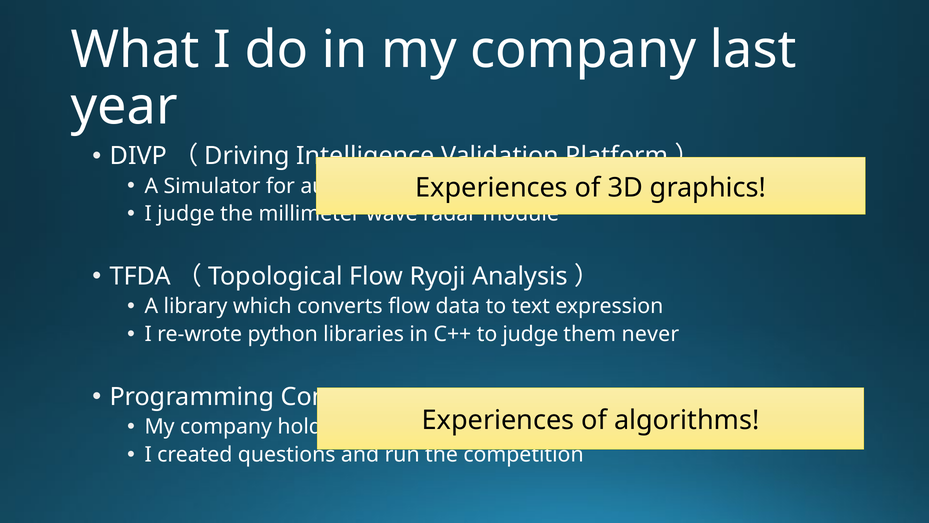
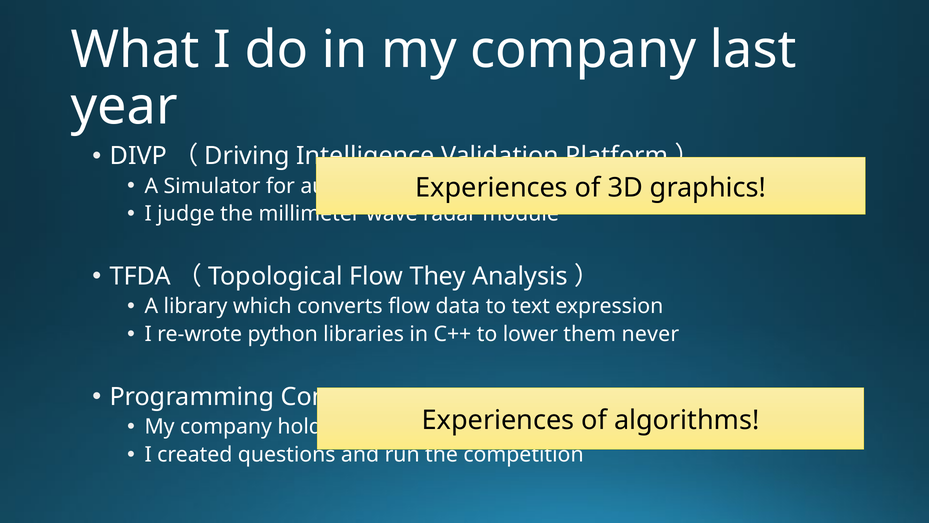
Ryoji: Ryoji -> They (438, 276)
to judge: judge -> lower (530, 334)
